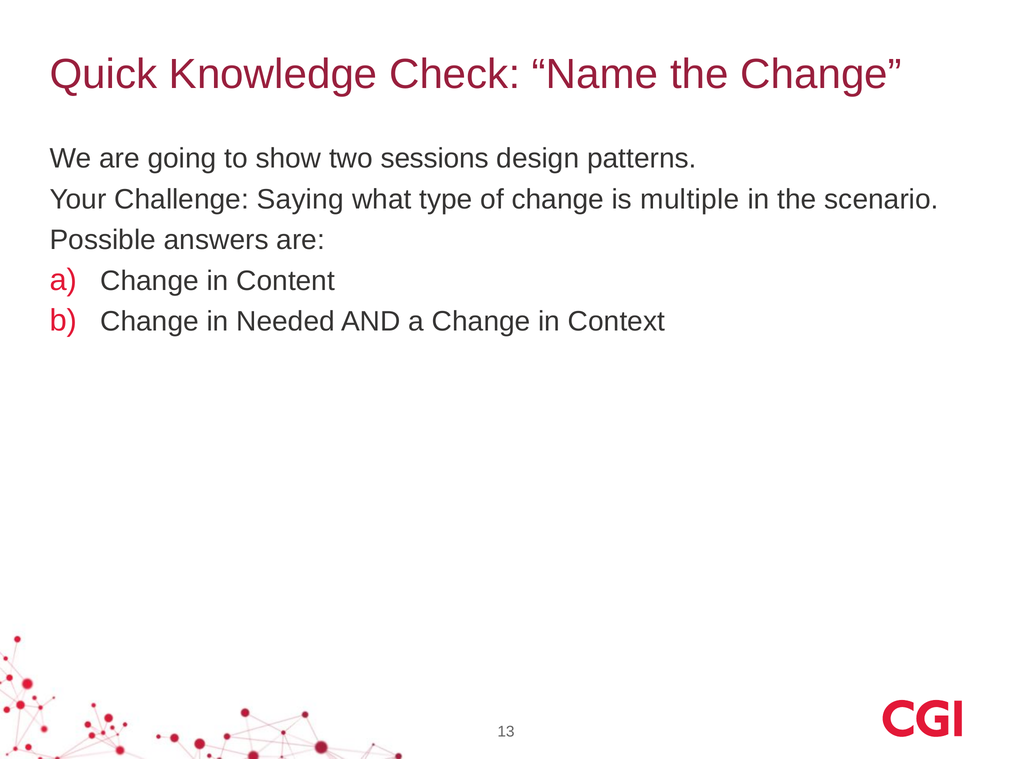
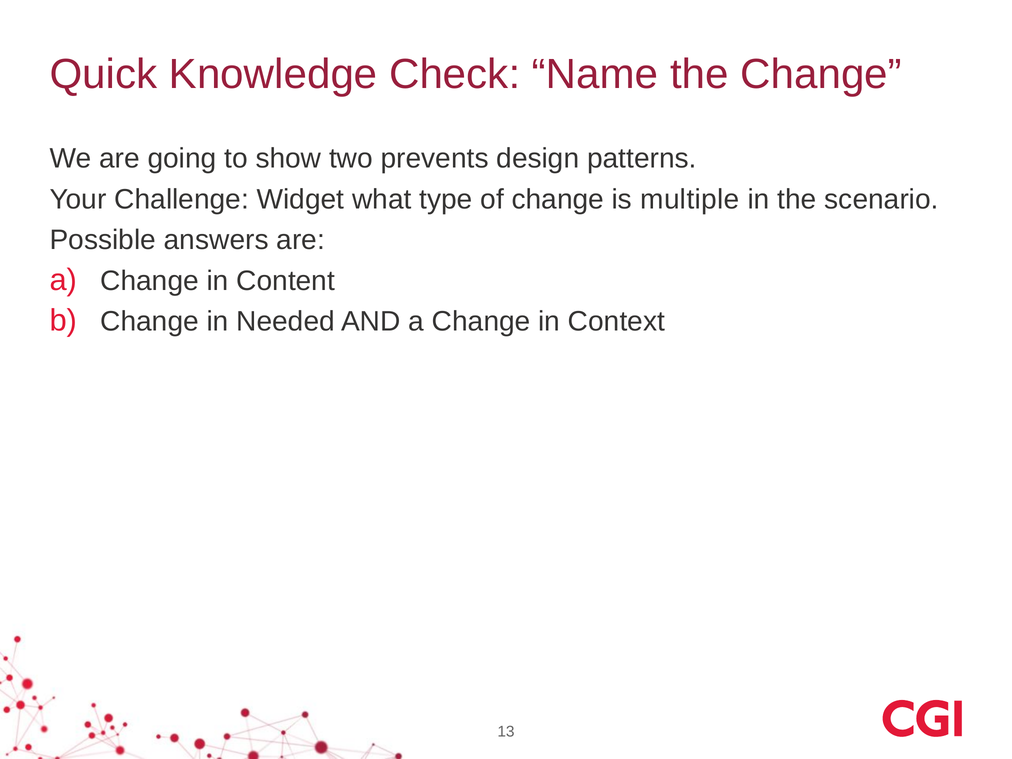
sessions: sessions -> prevents (435, 159)
Saying: Saying -> Widget (300, 199)
